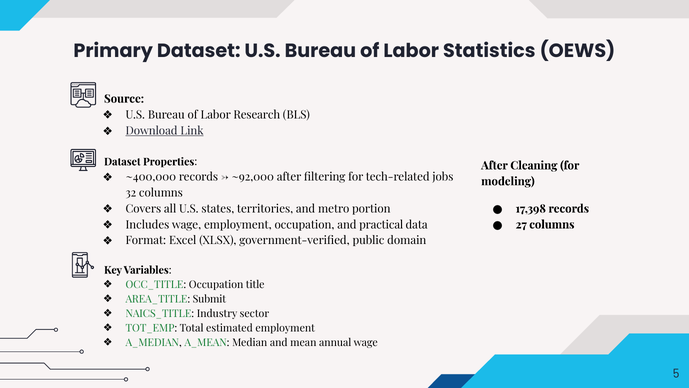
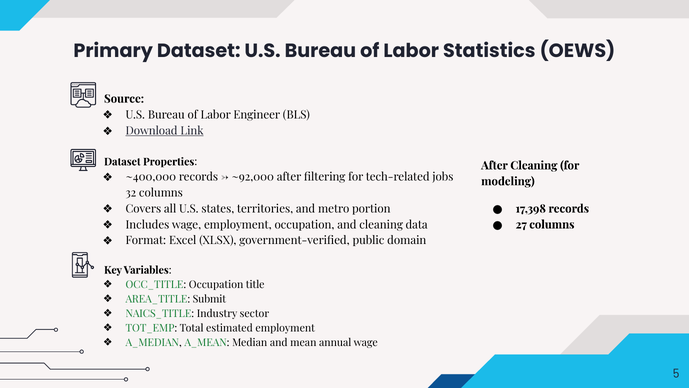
Research: Research -> Engineer (257, 115)
and practical: practical -> cleaning (381, 225)
